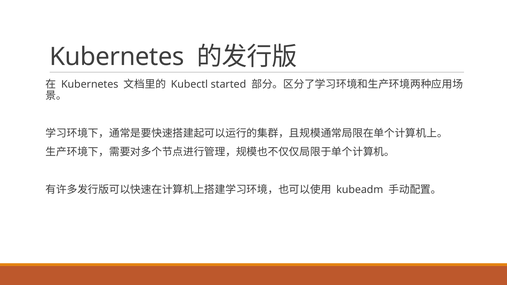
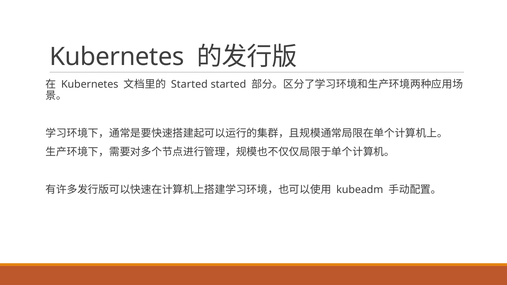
Kubectl: Kubectl -> Started (189, 84)
